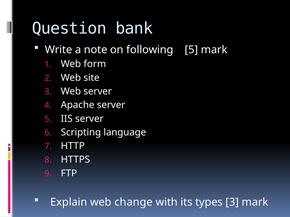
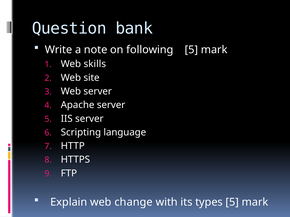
form: form -> skills (95, 64)
types 3: 3 -> 5 (232, 203)
